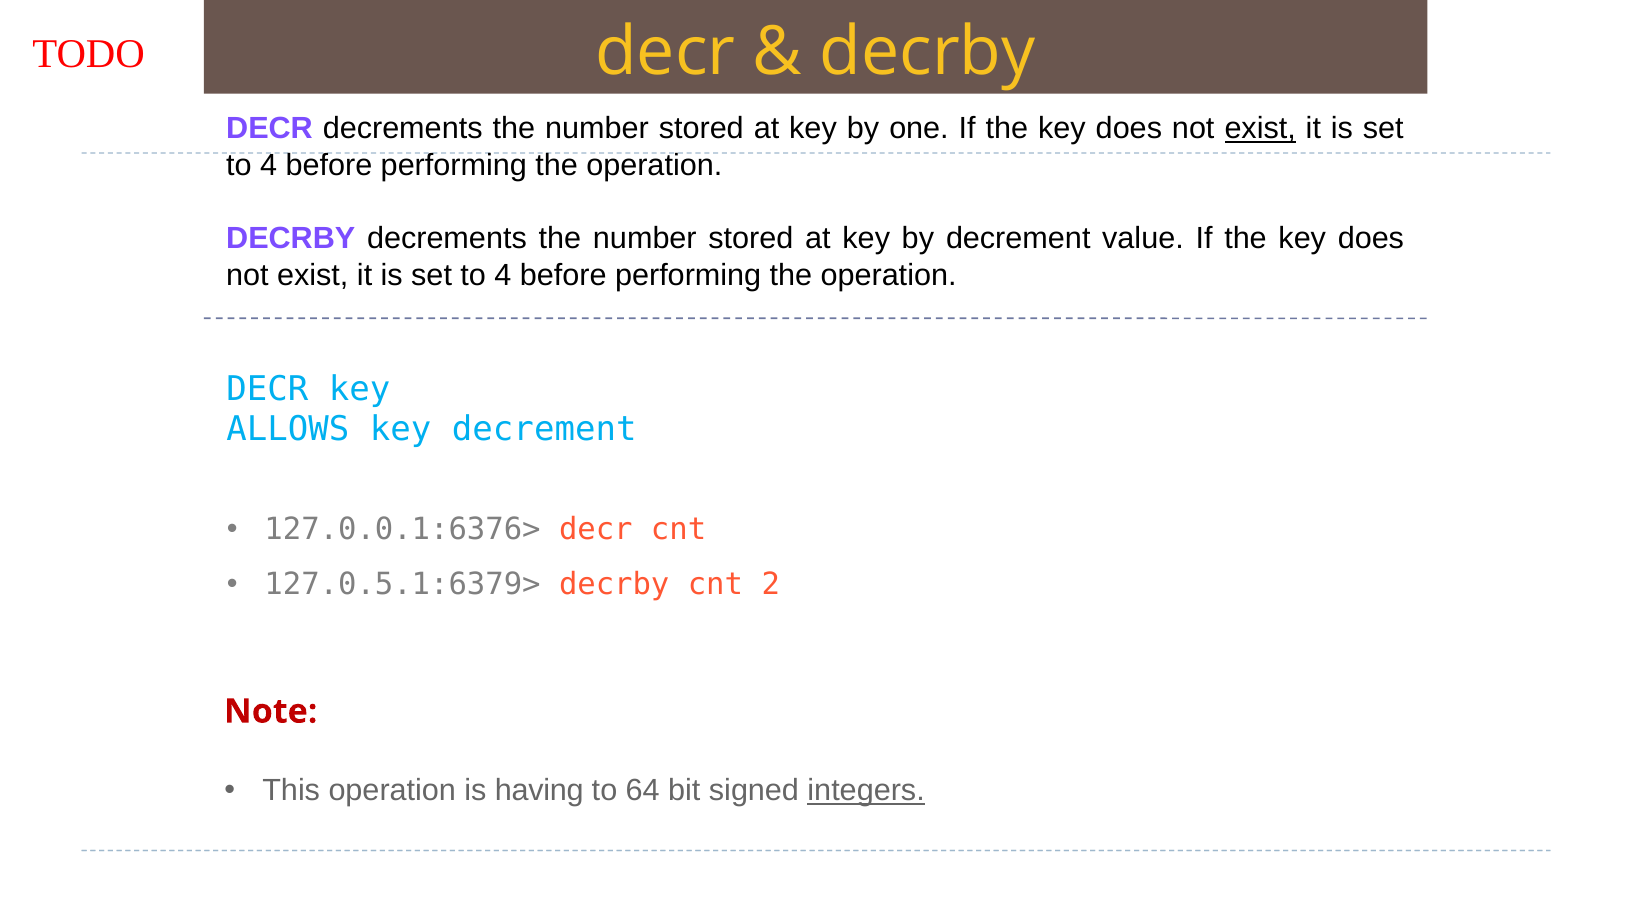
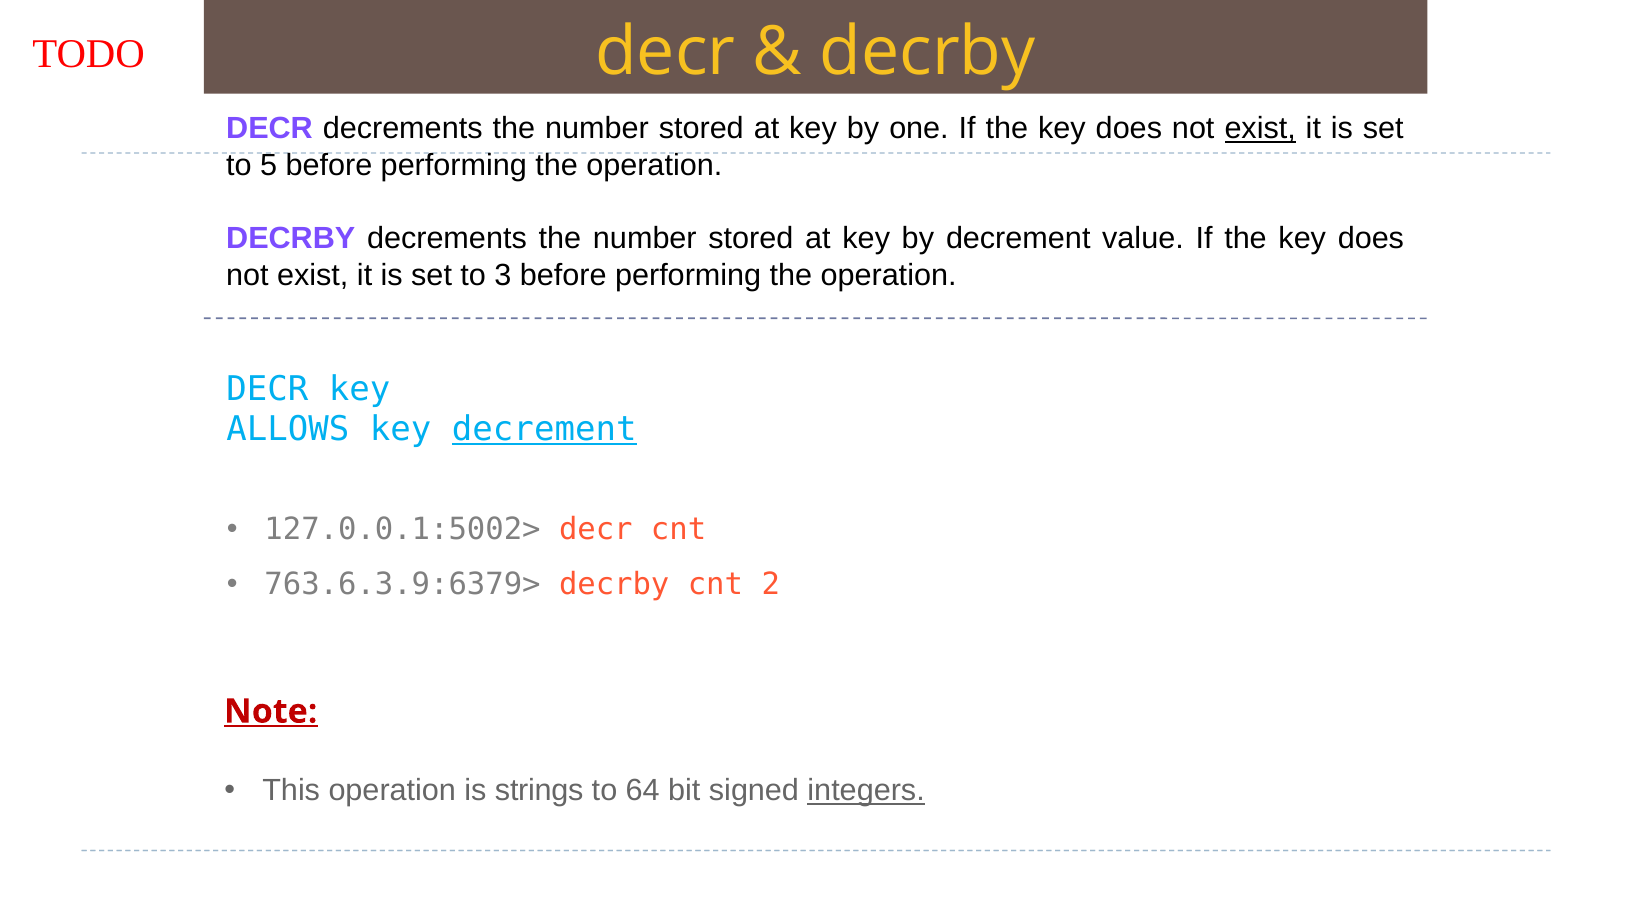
4: 4 -> 5 (269, 165)
4: 4 -> 3 (503, 275)
decrement underline: none -> present (544, 430)
127.0.0.1:6376>: 127.0.0.1:6376> -> 127.0.0.1:5002> (403, 530)
127.0.5.1:6379>: 127.0.5.1:6379> -> 763.6.3.9:6379> (403, 585)
Note underline: none -> present (271, 711)
having: having -> strings (539, 791)
